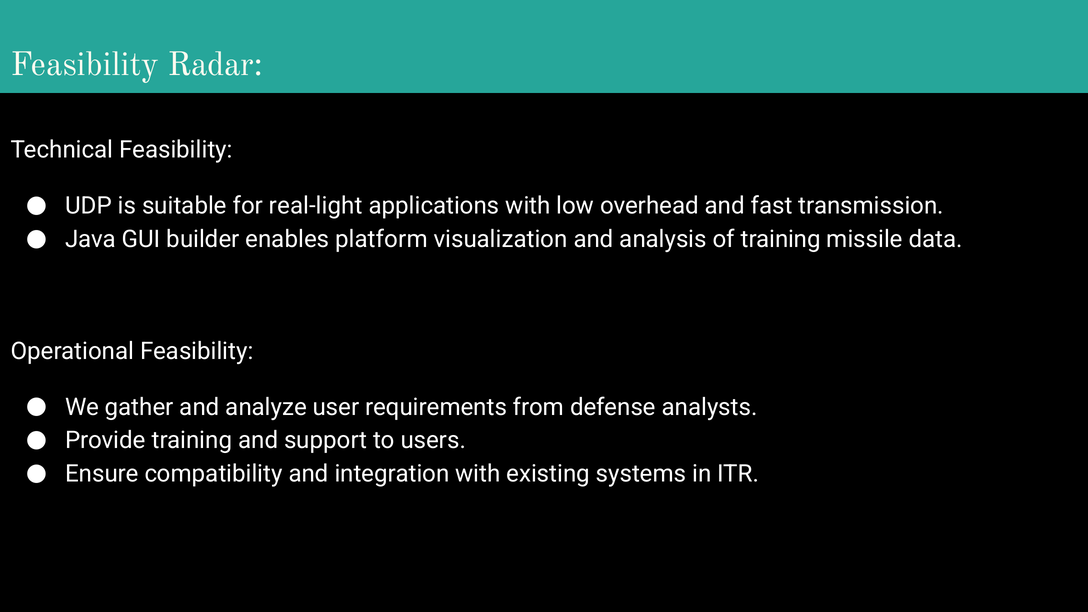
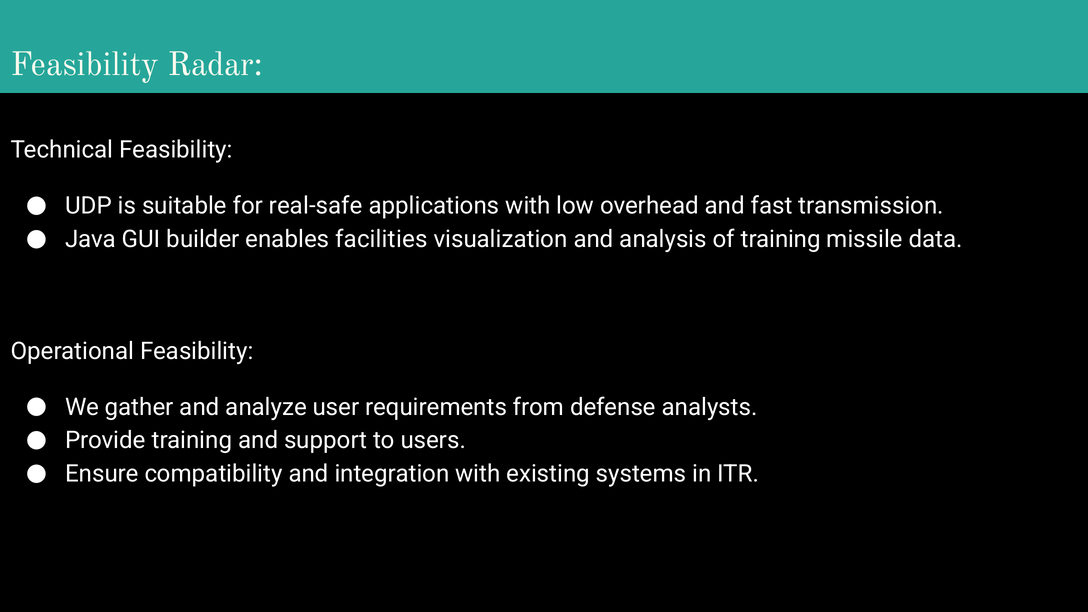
real-light: real-light -> real-safe (316, 206)
platform: platform -> facilities (381, 239)
